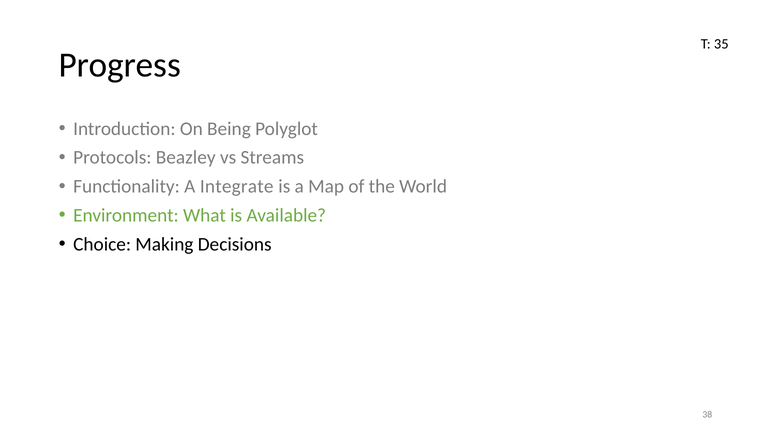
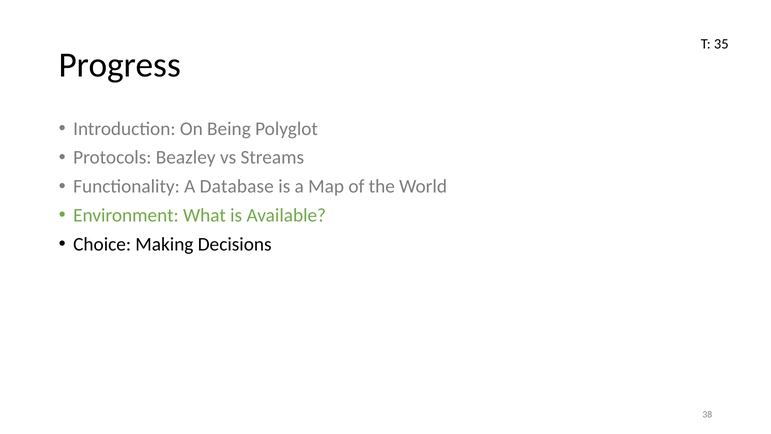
Integrate: Integrate -> Database (237, 186)
